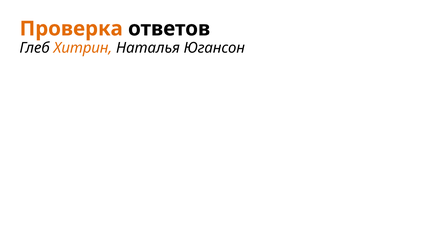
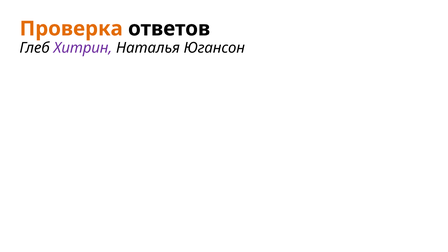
Хитрин colour: orange -> purple (83, 48)
